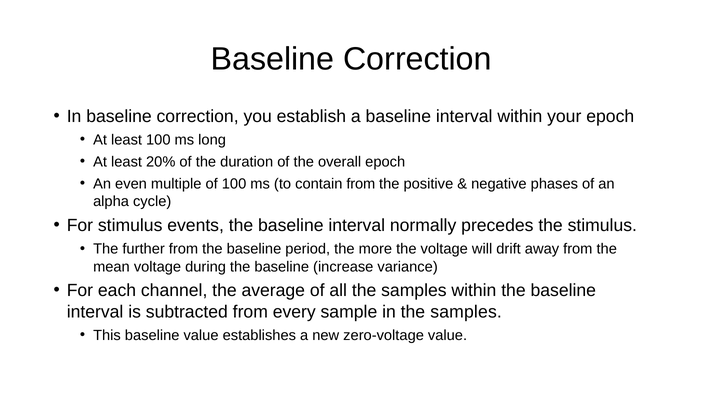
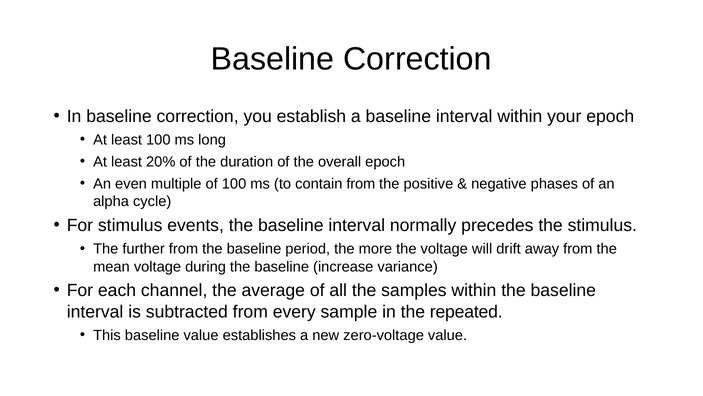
in the samples: samples -> repeated (466, 311)
